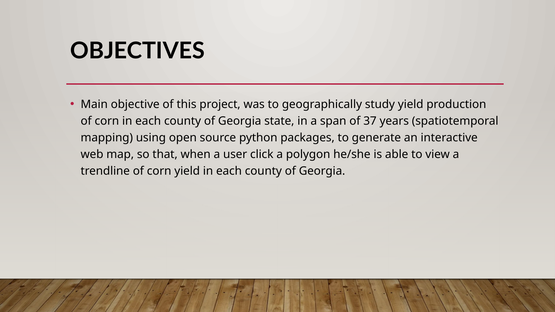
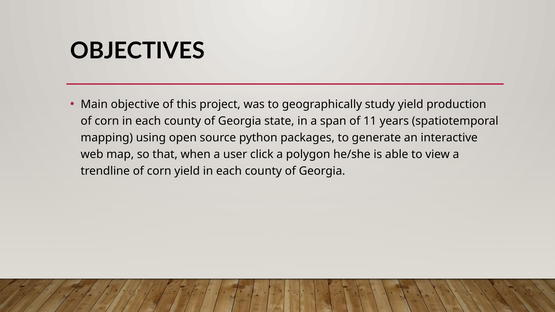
37: 37 -> 11 (370, 121)
